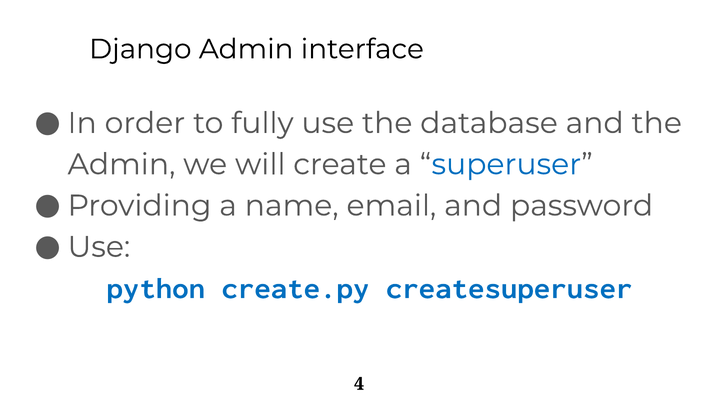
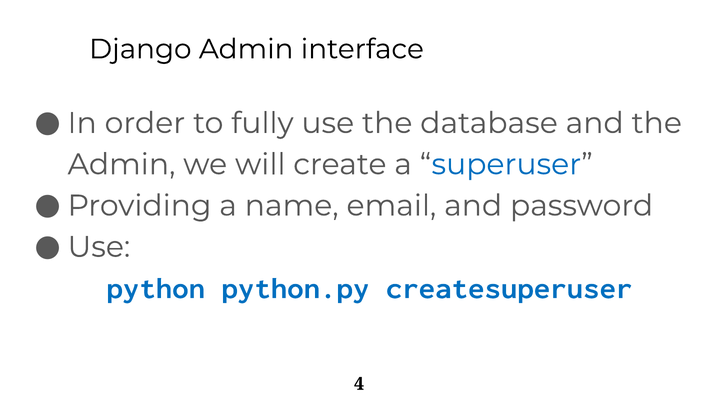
create.py: create.py -> python.py (295, 288)
